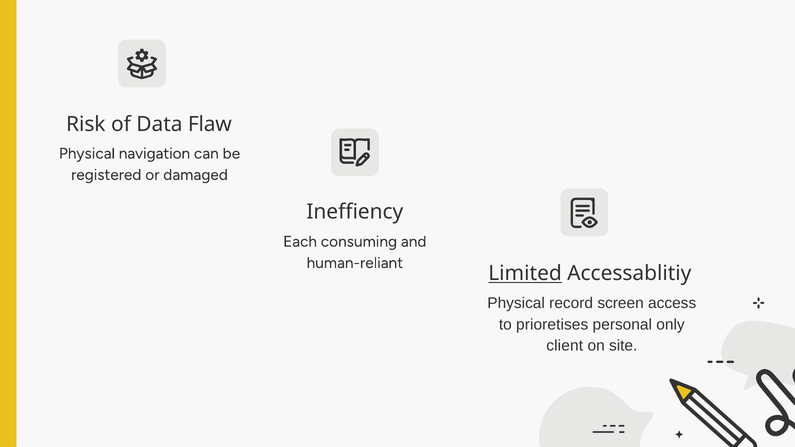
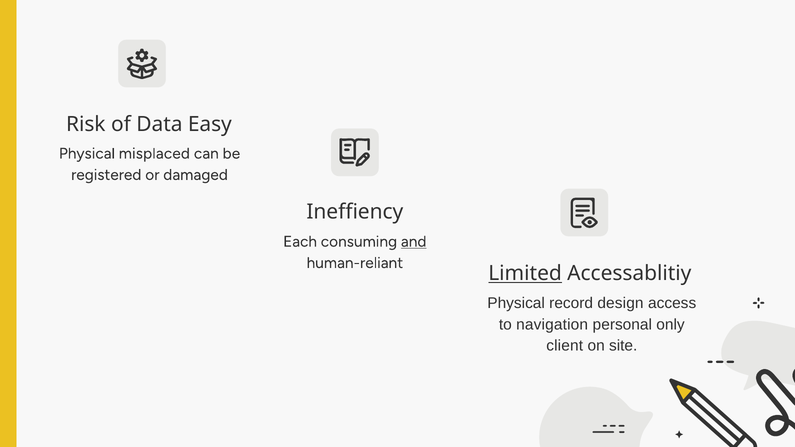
Flaw: Flaw -> Easy (210, 125)
navigation: navigation -> misplaced (154, 154)
and underline: none -> present (414, 242)
screen: screen -> design (620, 303)
prioretises: prioretises -> navigation (552, 325)
